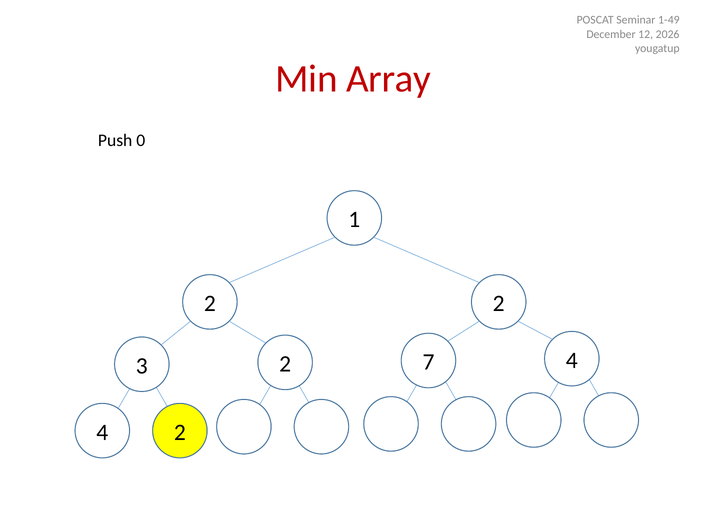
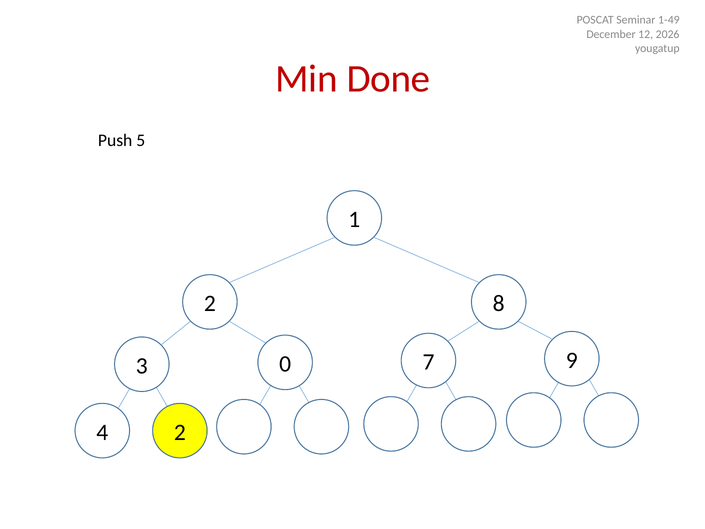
Array: Array -> Done (389, 79)
0: 0 -> 5 (141, 140)
2 2: 2 -> 8 (499, 303)
3 2: 2 -> 0 (285, 364)
7 4: 4 -> 9 (572, 360)
